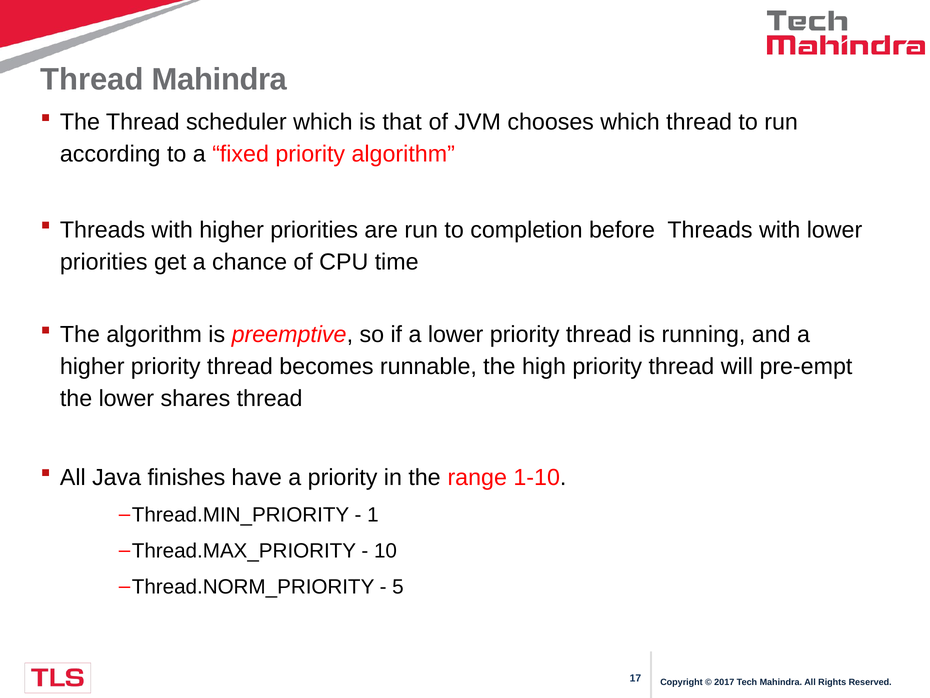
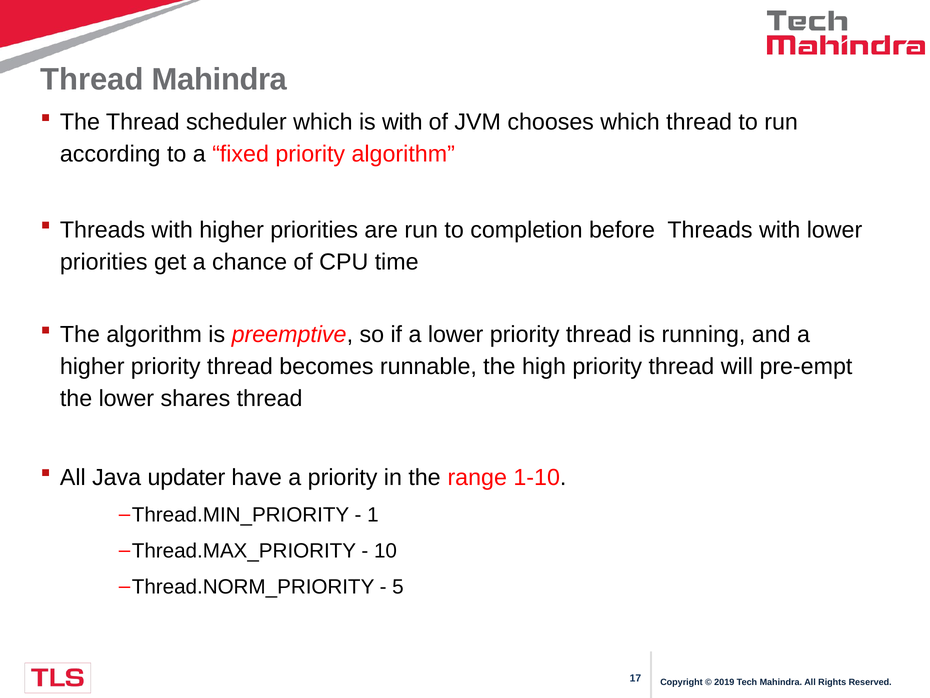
is that: that -> with (402, 122)
finishes: finishes -> updater (186, 477)
2017: 2017 -> 2019 (724, 682)
